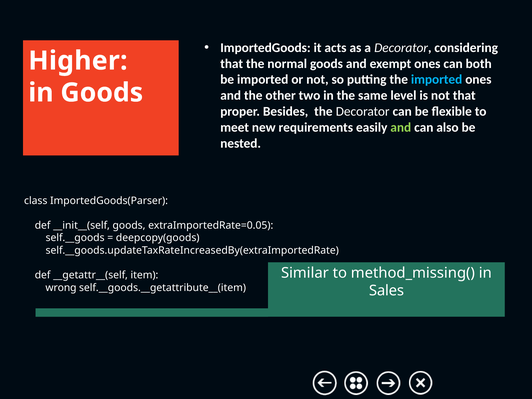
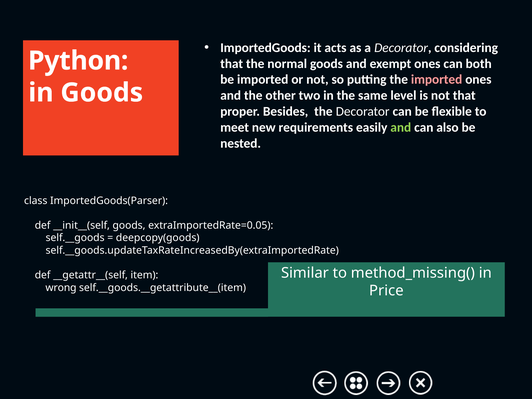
Higher: Higher -> Python (78, 61)
imported colour: light blue -> pink (437, 80)
Sales: Sales -> Price (386, 291)
